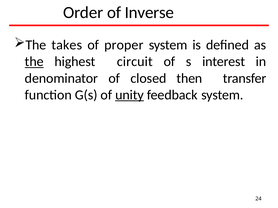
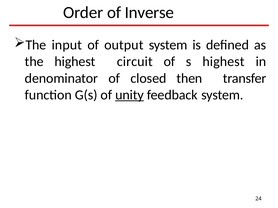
takes: takes -> input (67, 45)
proper: proper -> output (124, 45)
the underline: present -> none (34, 62)
s interest: interest -> highest (224, 62)
